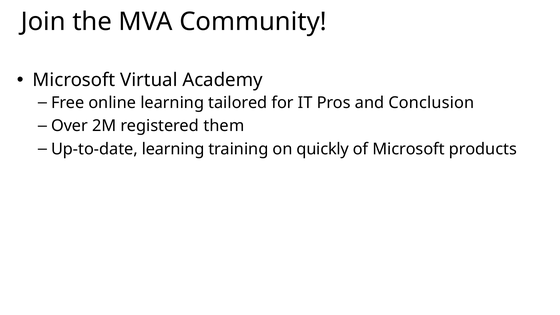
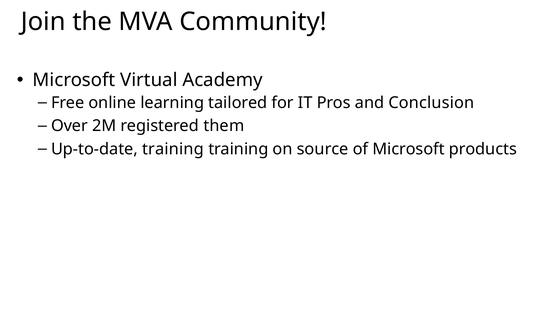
Up-to-date learning: learning -> training (173, 149)
quickly: quickly -> source (323, 149)
